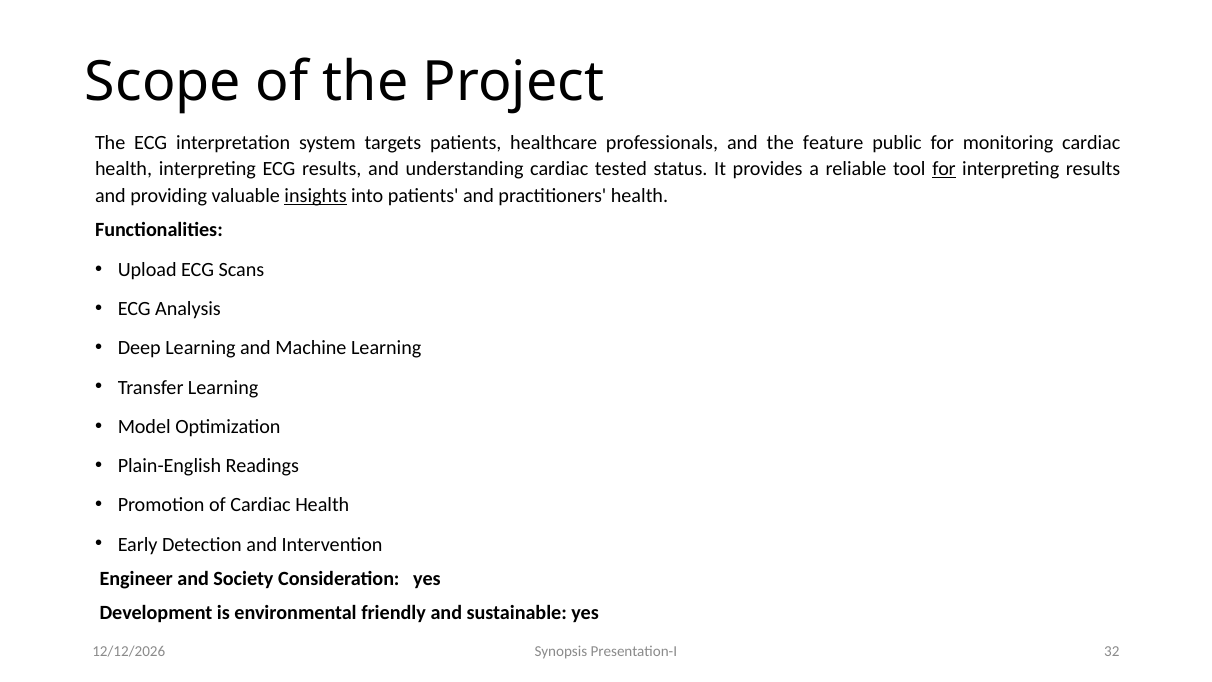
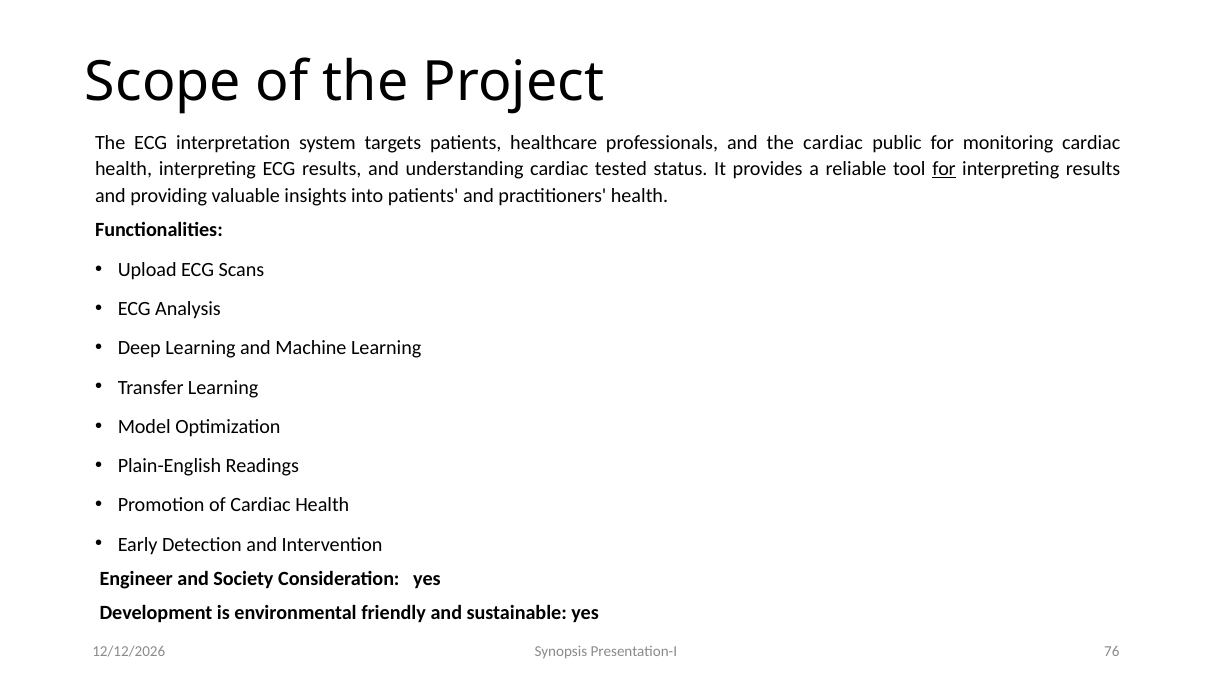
the feature: feature -> cardiac (833, 142)
insights underline: present -> none (316, 196)
32: 32 -> 76 (1112, 651)
